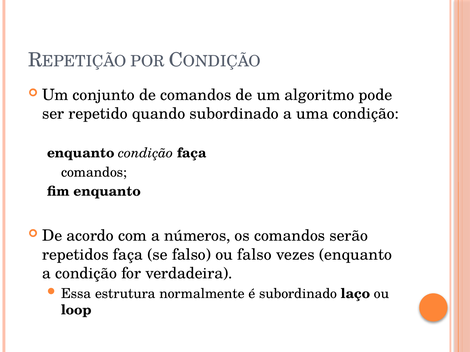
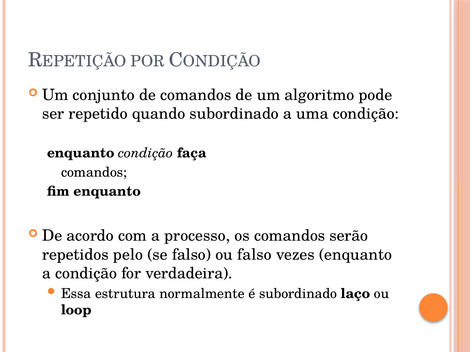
números: números -> processo (197, 236)
repetidos faça: faça -> pelo (128, 255)
